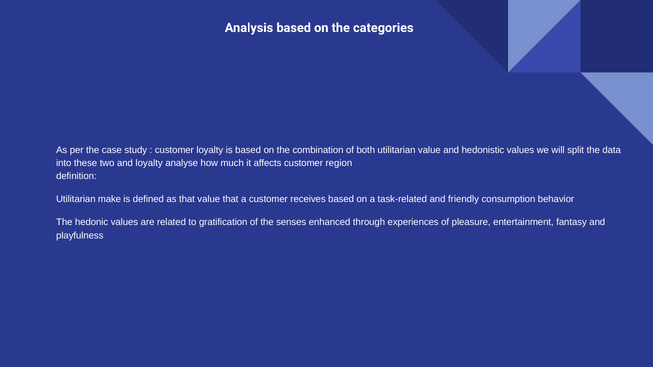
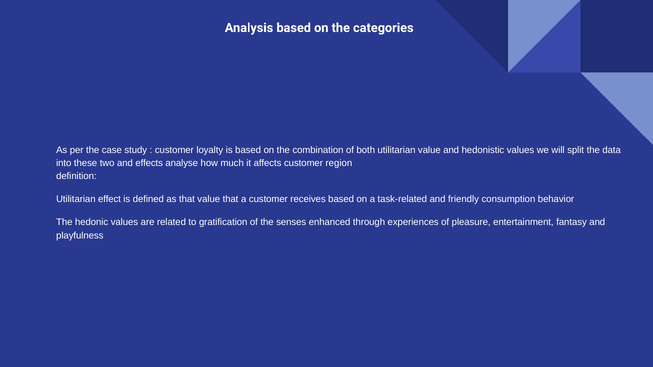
and loyalty: loyalty -> effects (149, 163)
make: make -> effect (109, 199)
